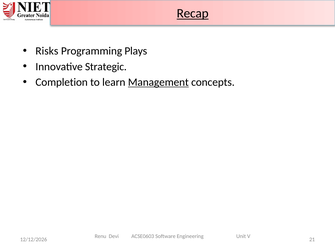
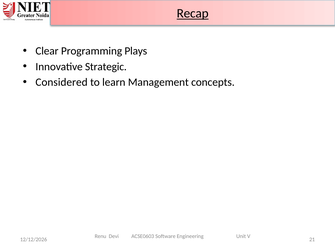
Risks: Risks -> Clear (47, 51)
Completion: Completion -> Considered (62, 82)
Management underline: present -> none (158, 82)
